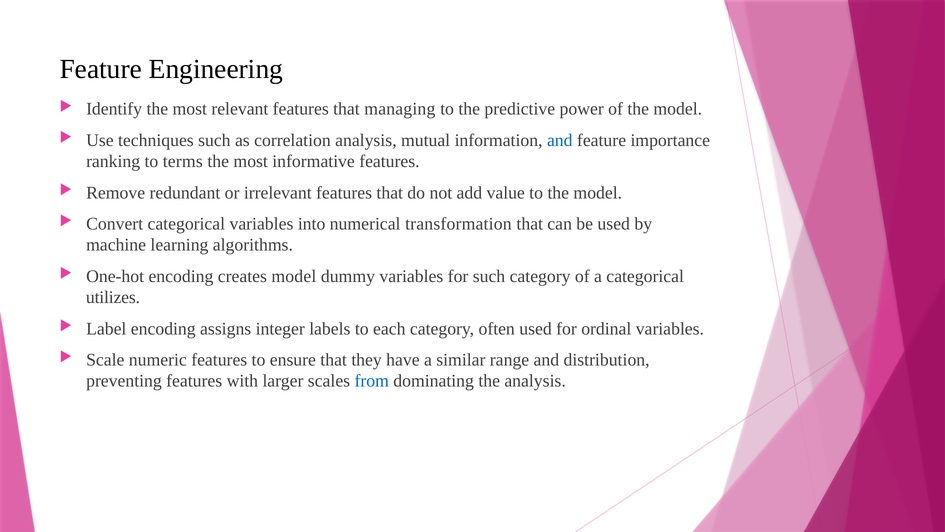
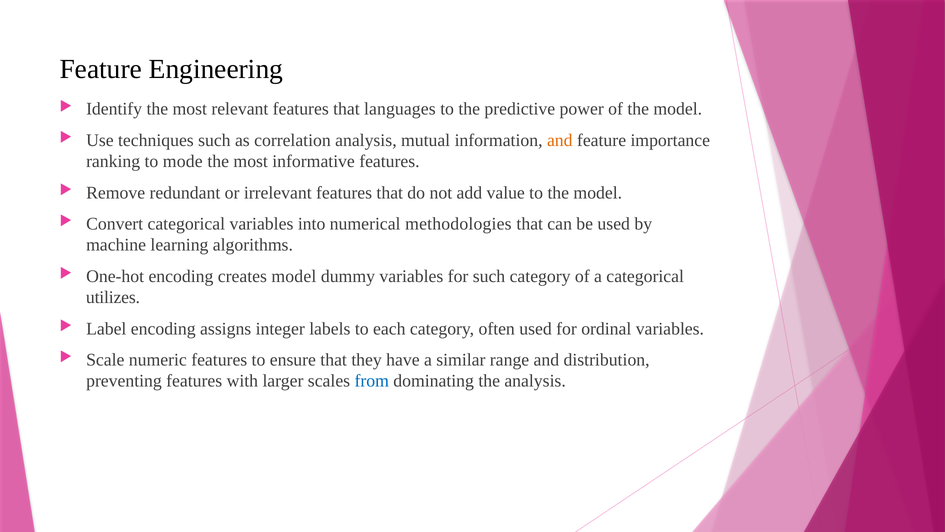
managing: managing -> languages (400, 109)
and colour: blue -> orange (560, 140)
terms: terms -> mode (183, 161)
transformation: transformation -> methodologies (458, 224)
